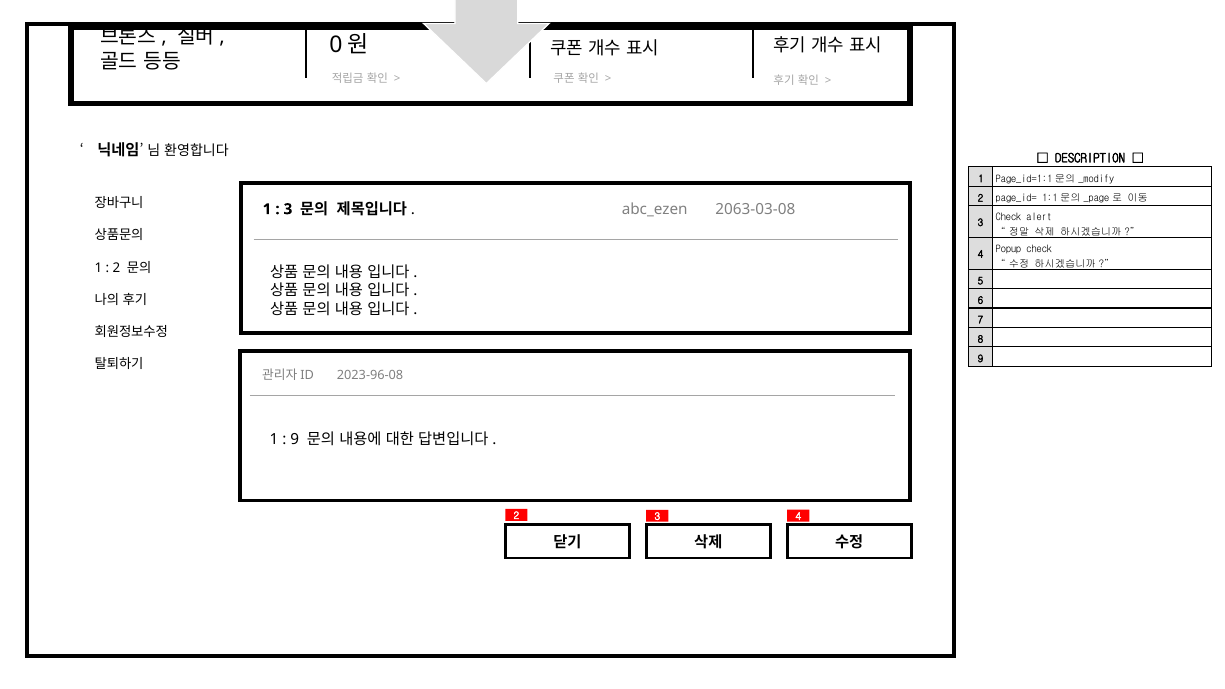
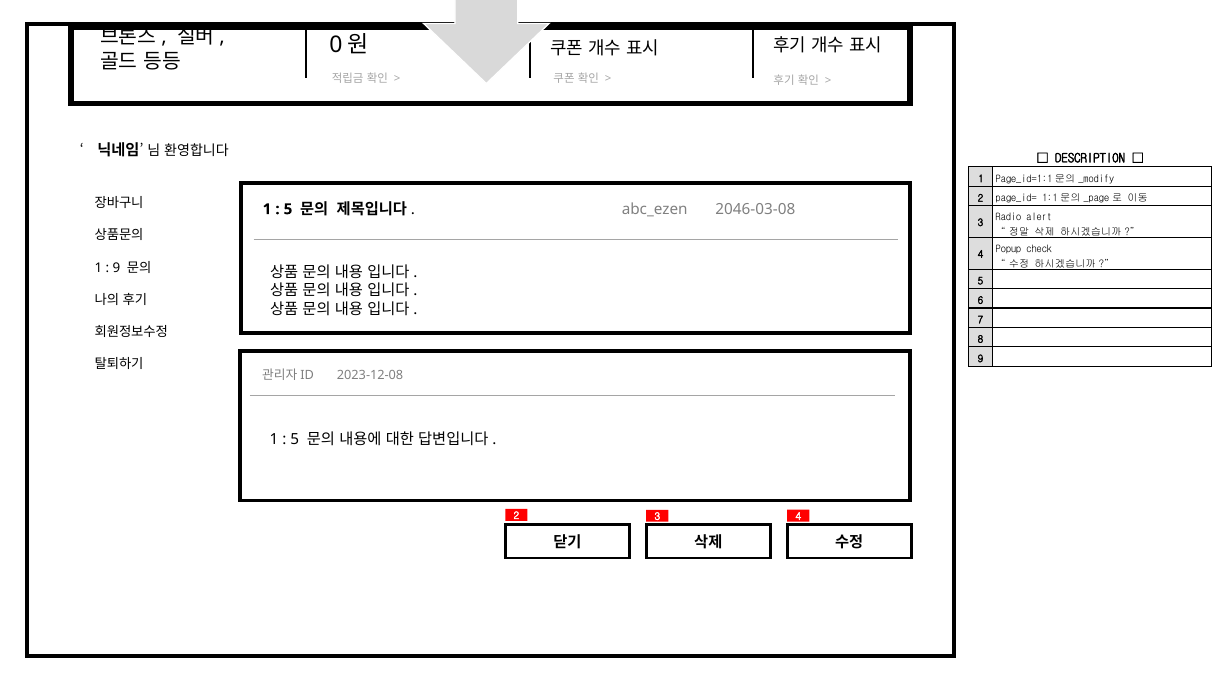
3: 3 -> 5 (288, 209)
2063-03-08: 2063-03-08 -> 2046-03-08 (755, 209)
3 Check: Check -> Radio (1009, 218)
2: 2 -> 9 (116, 268)
2023-96-08: 2023-96-08 -> 2023-12-08 (370, 375)
9: 9 -> 5 (295, 440)
